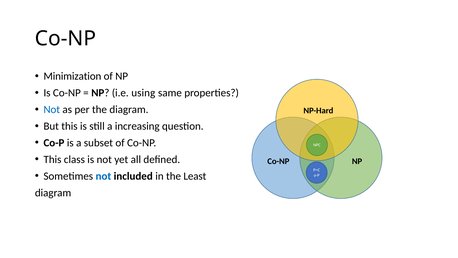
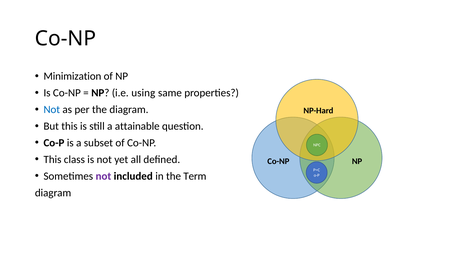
increasing: increasing -> attainable (137, 126)
not colour: blue -> purple (103, 176)
Least: Least -> Term (195, 176)
